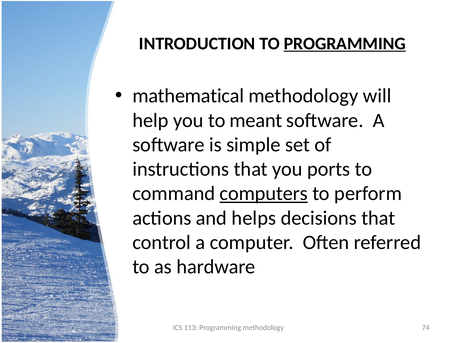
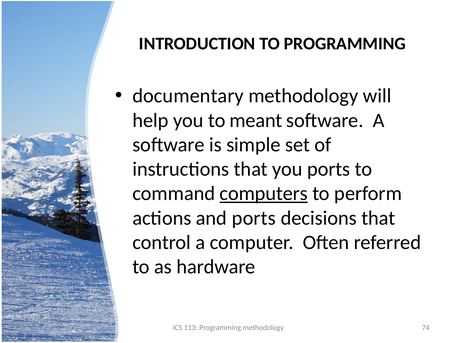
PROGRAMMING underline: present -> none (345, 44)
mathematical: mathematical -> documentary (188, 96)
and helps: helps -> ports (254, 218)
